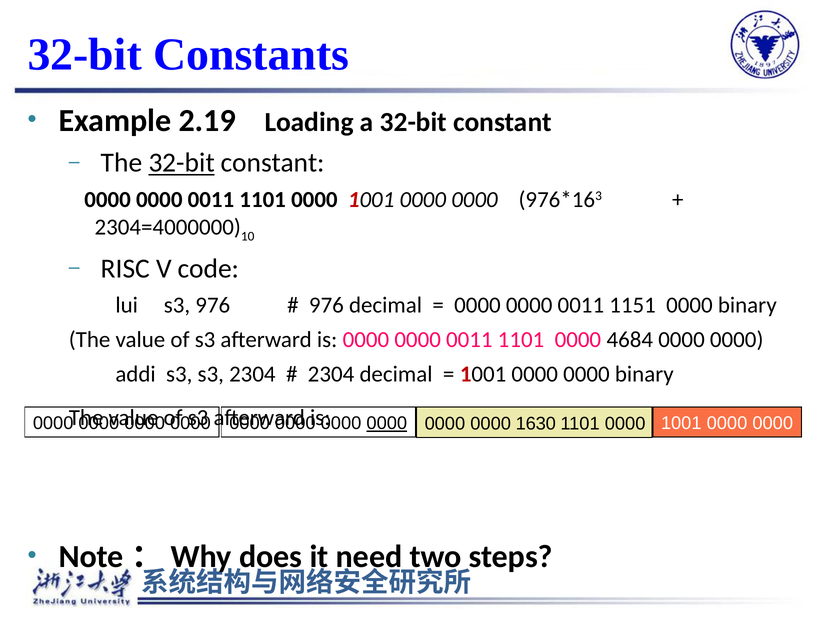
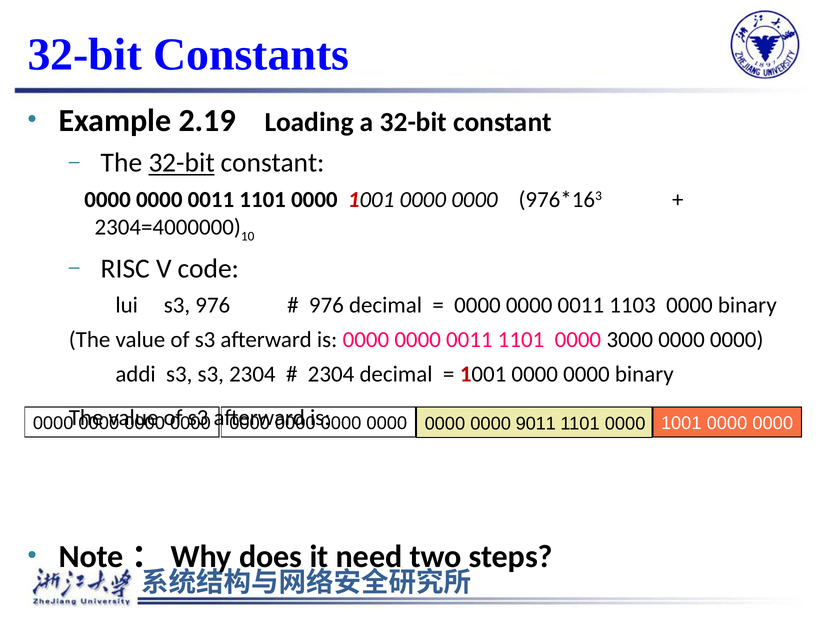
1151: 1151 -> 1103 (632, 305)
4684: 4684 -> 3000 (630, 340)
0000 underline: present -> none (387, 423)
1630: 1630 -> 9011 (536, 423)
